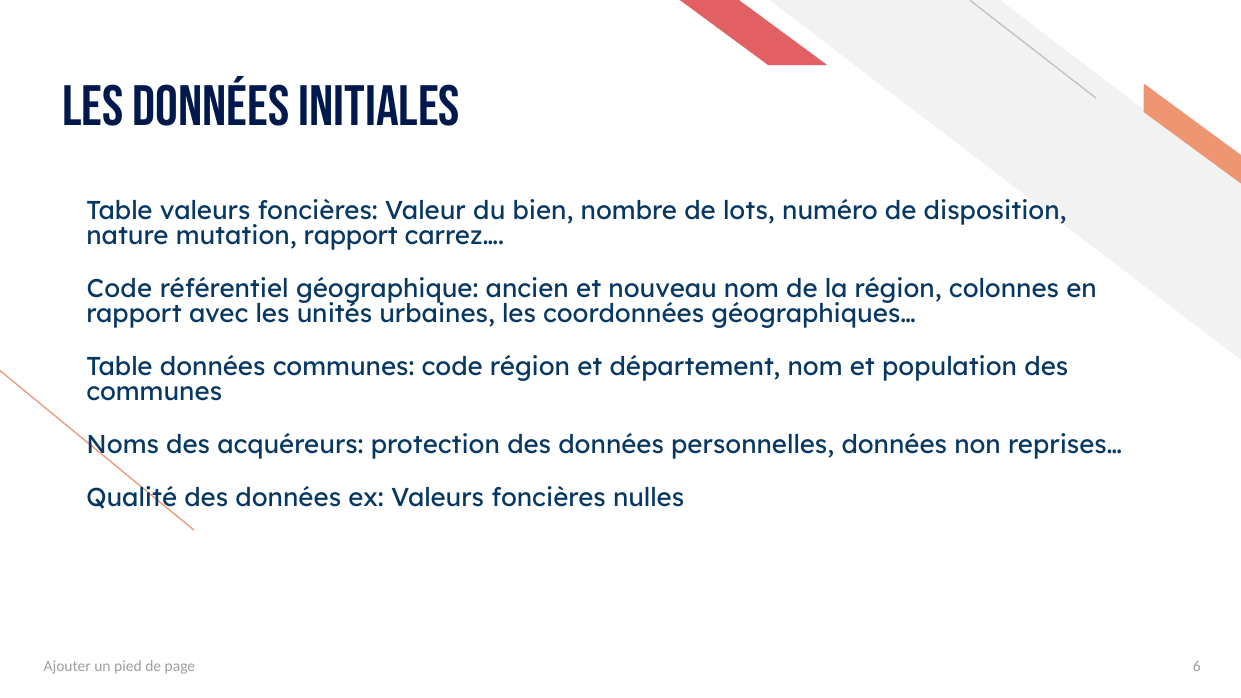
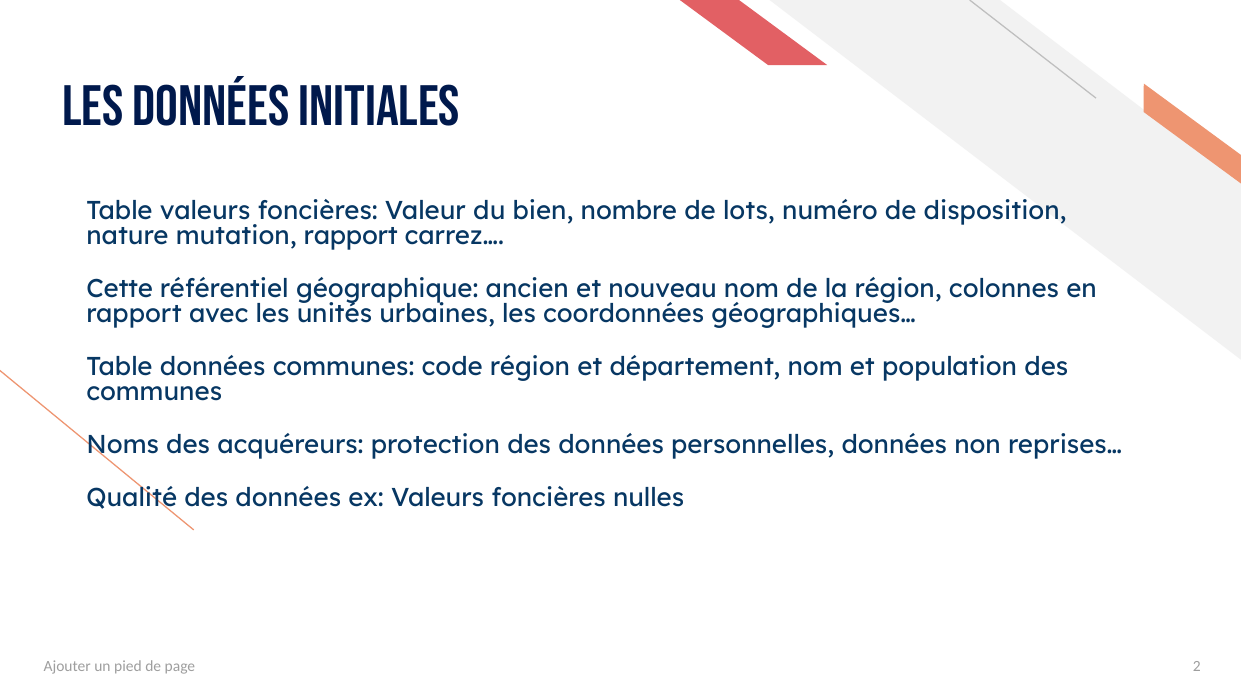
Code: Code -> Cette (120, 289)
6: 6 -> 2 (1197, 667)
